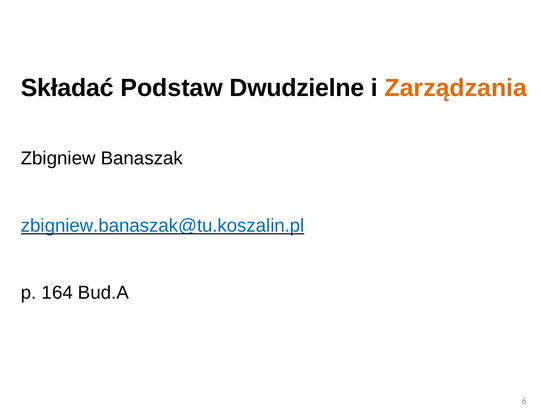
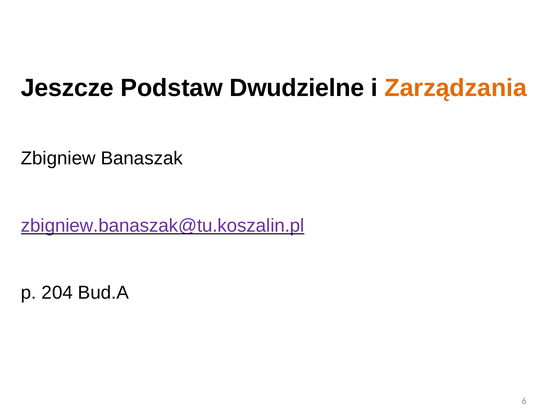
Składać: Składać -> Jeszcze (67, 88)
zbigniew.banaszak@tu.koszalin.pl colour: blue -> purple (163, 226)
164: 164 -> 204 (57, 293)
